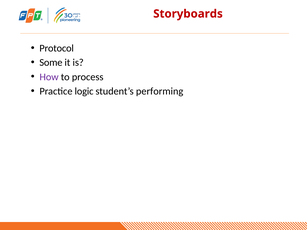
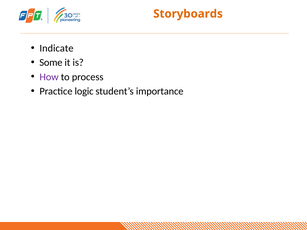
Storyboards colour: red -> orange (188, 14)
Protocol: Protocol -> Indicate (57, 48)
performing: performing -> importance (160, 91)
